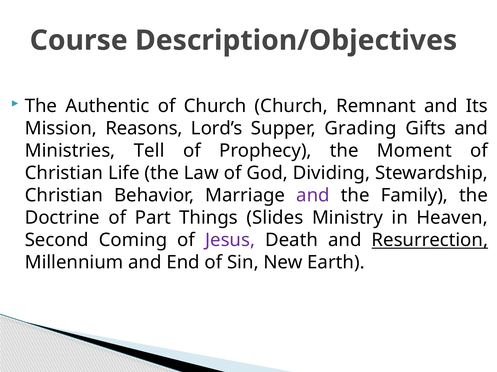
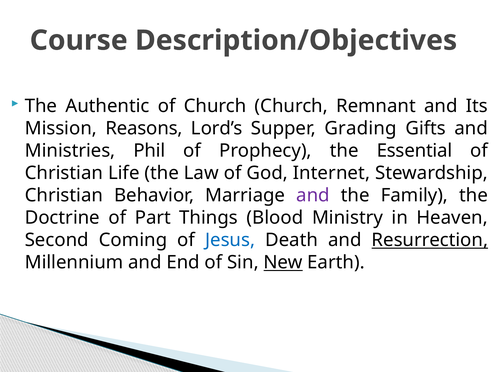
Tell: Tell -> Phil (149, 151)
Moment: Moment -> Essential (415, 151)
Dividing: Dividing -> Internet (331, 174)
Slides: Slides -> Blood (275, 218)
Jesus colour: purple -> blue (230, 241)
New underline: none -> present (283, 263)
